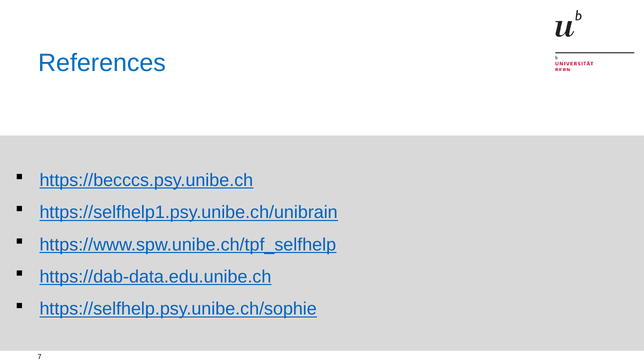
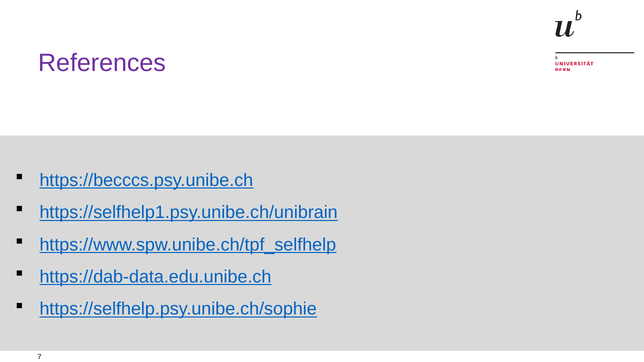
References colour: blue -> purple (102, 63)
